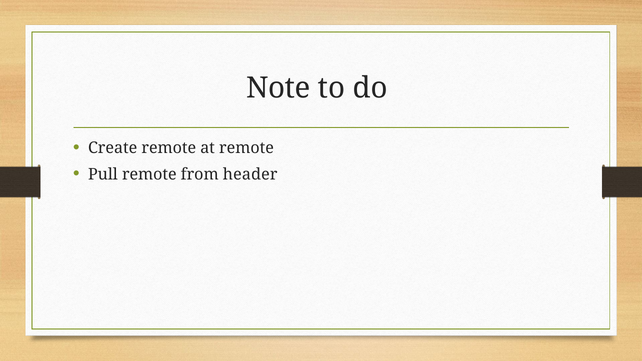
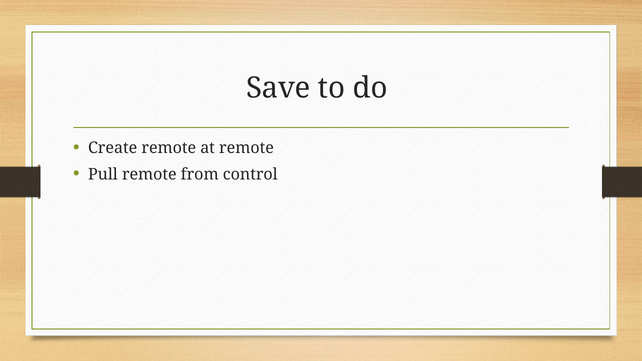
Note: Note -> Save (278, 88)
header: header -> control (250, 174)
